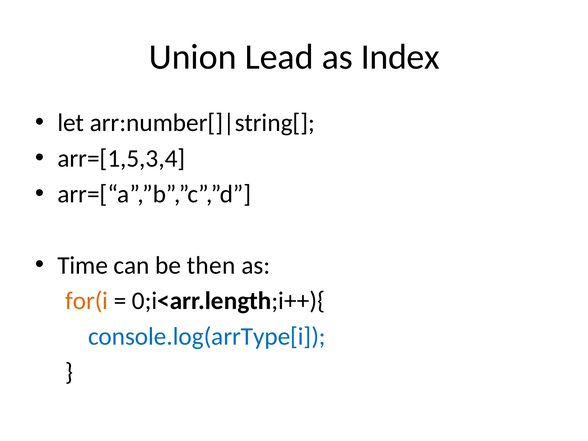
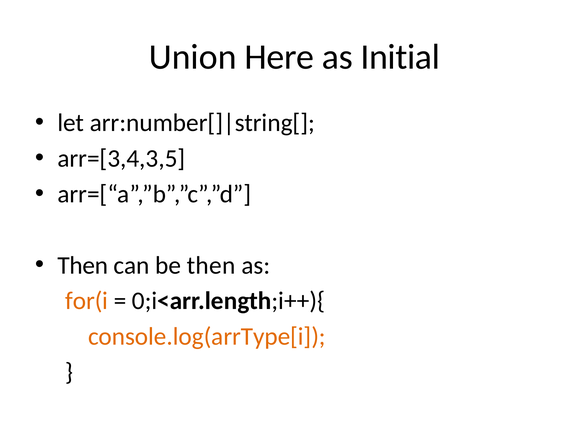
Lead: Lead -> Here (279, 57)
Index: Index -> Initial (400, 57)
arr=[1,5,3,4: arr=[1,5,3,4 -> arr=[3,4,3,5 (121, 158)
Time: Time -> Then (83, 265)
console.log(arrType[i colour: blue -> orange (207, 337)
